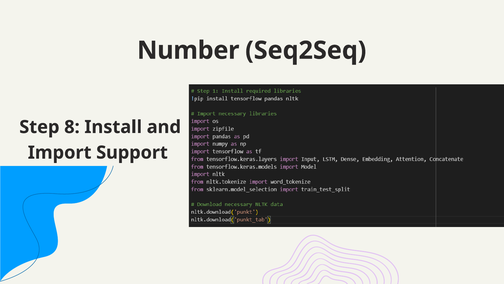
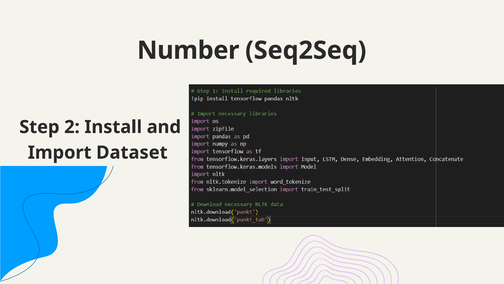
8: 8 -> 2 (72, 127)
Support: Support -> Dataset (132, 152)
